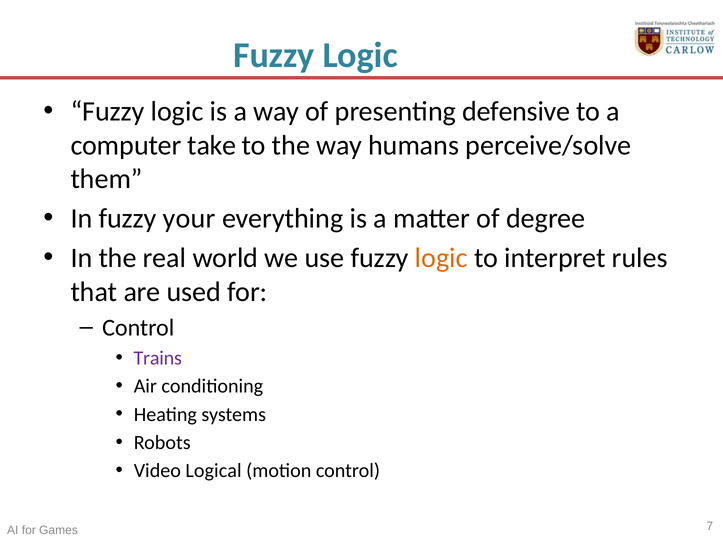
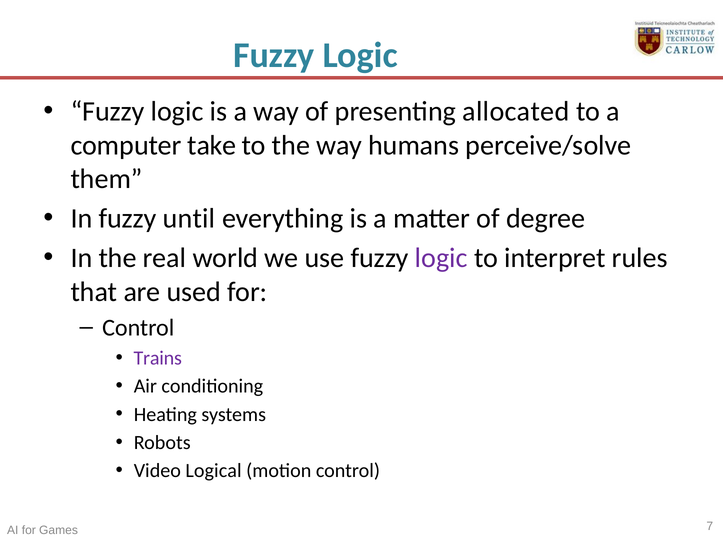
defensive: defensive -> allocated (516, 111)
your: your -> until (189, 218)
logic colour: orange -> purple (441, 258)
